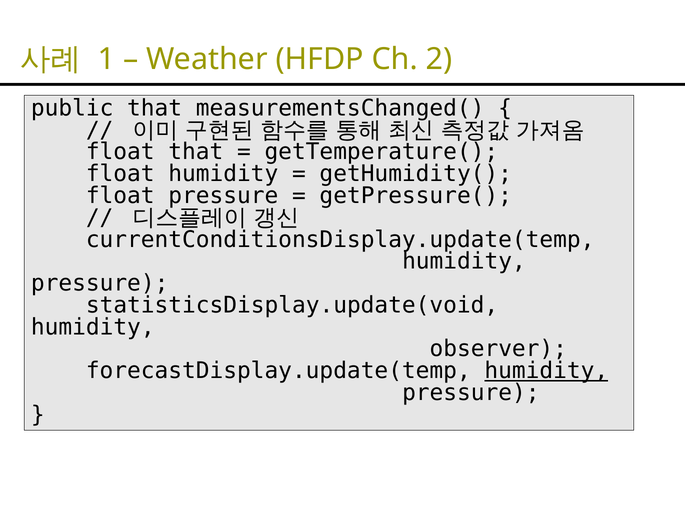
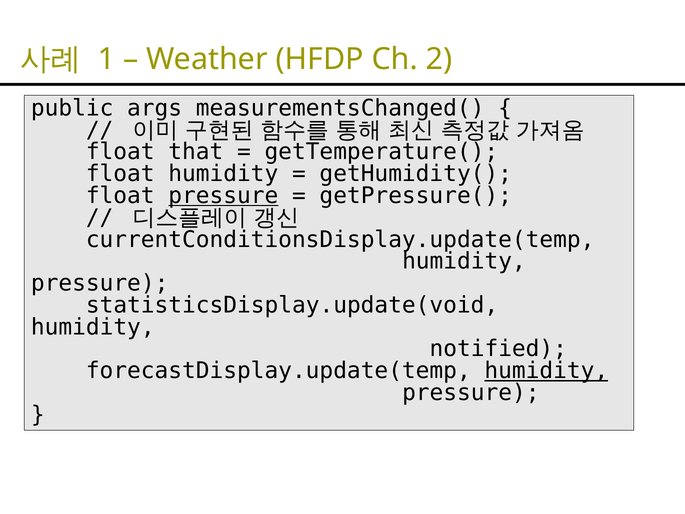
public that: that -> args (155, 108)
pressure underline: none -> present (223, 196)
observer: observer -> notified (498, 349)
